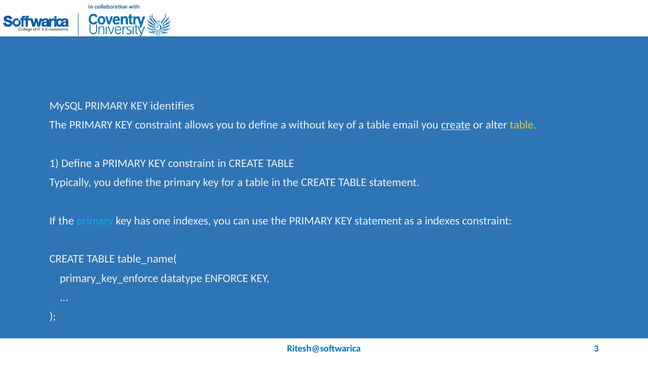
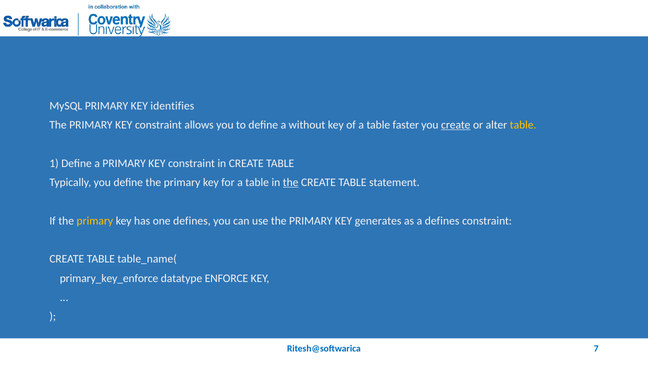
email: email -> faster (406, 125)
the underline: none -> present (291, 182)
primary colour: light blue -> yellow (95, 220)
one indexes: indexes -> defines (192, 220)
KEY statement: statement -> generates (378, 220)
a indexes: indexes -> defines (442, 220)
3: 3 -> 7 (596, 348)
